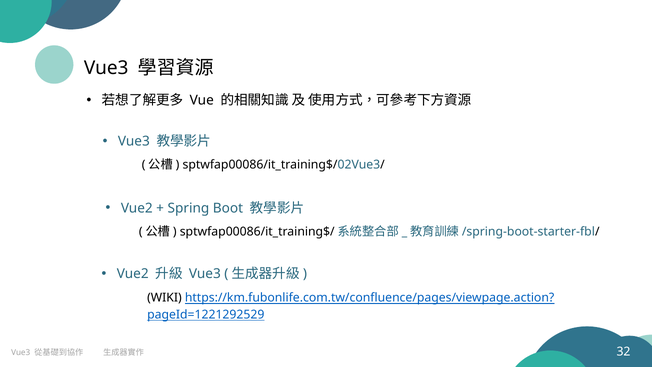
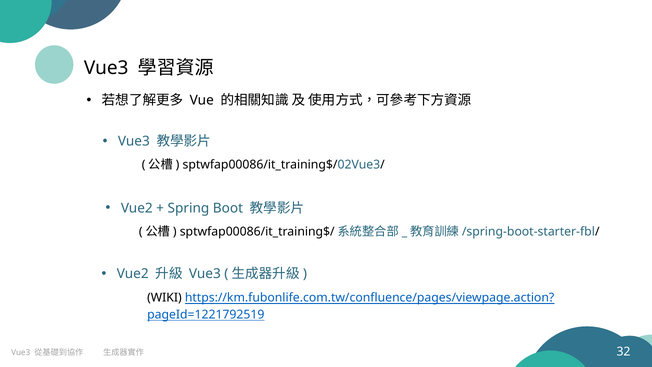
pageId=1221292529: pageId=1221292529 -> pageId=1221792519 (206, 314)
